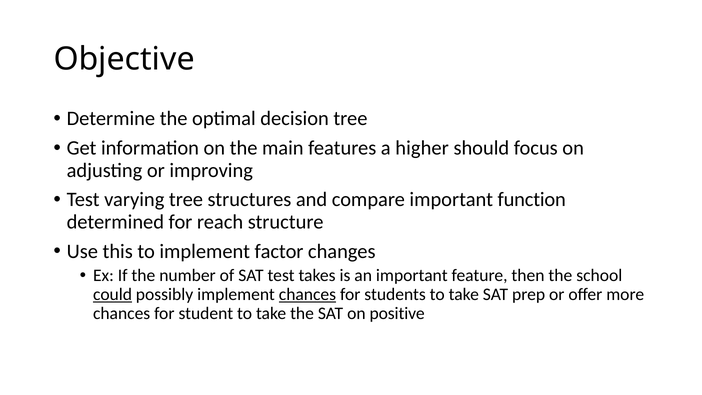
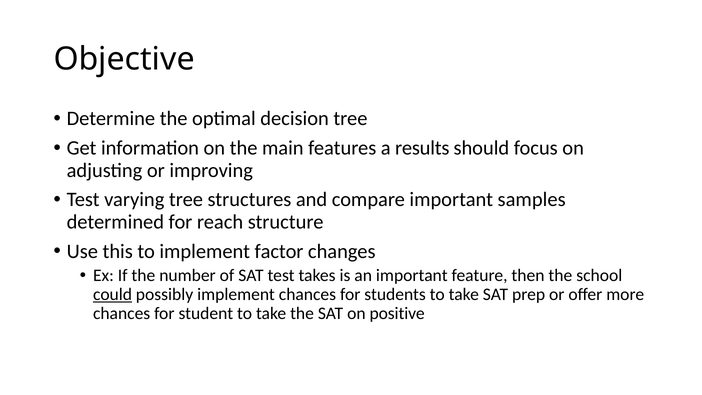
higher: higher -> results (422, 148)
function: function -> samples (532, 200)
chances underline: present -> none (307, 294)
